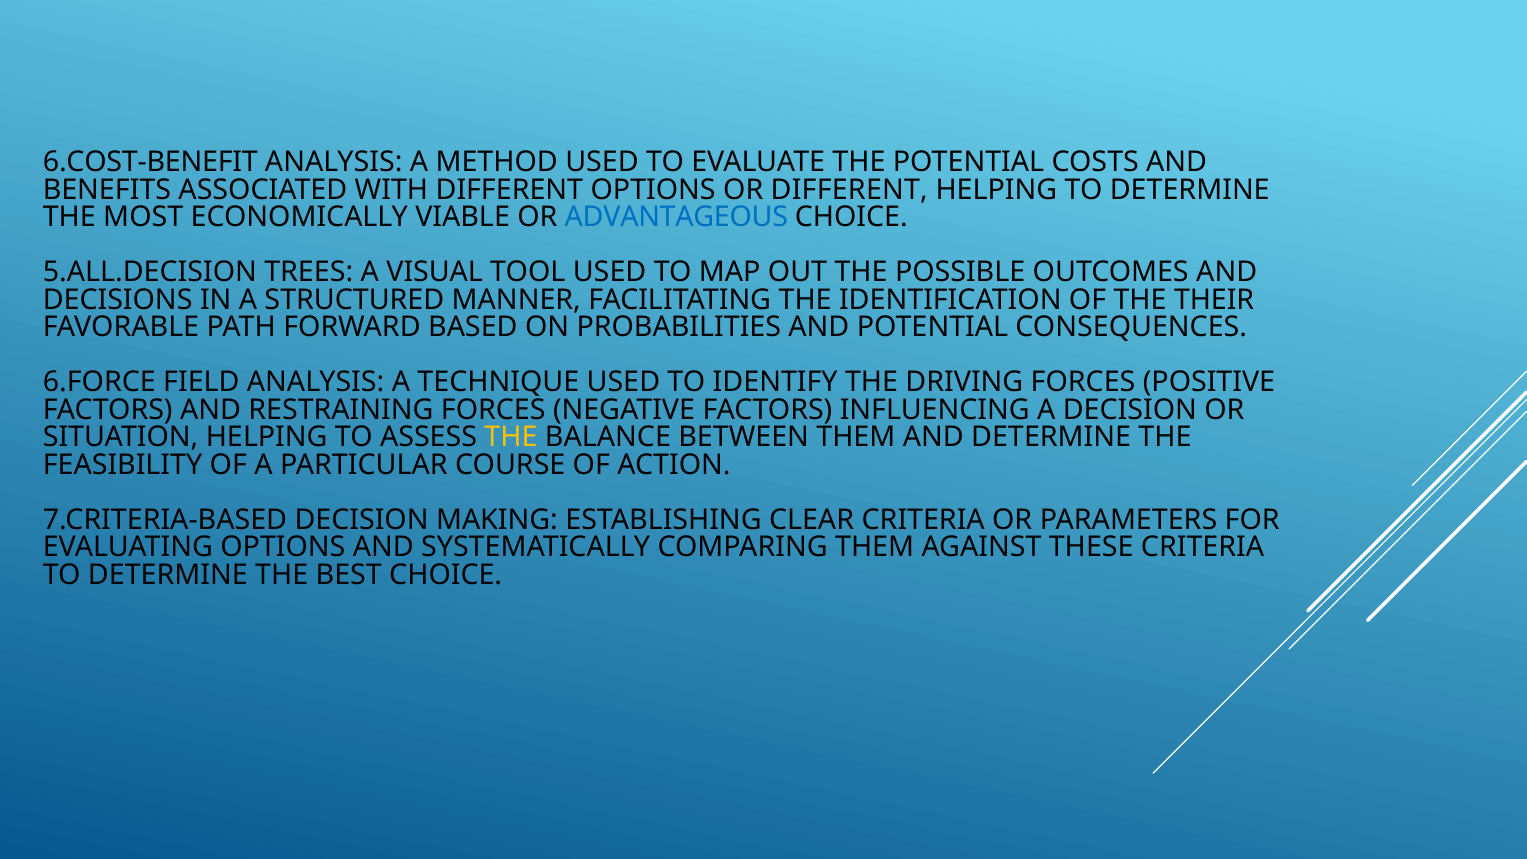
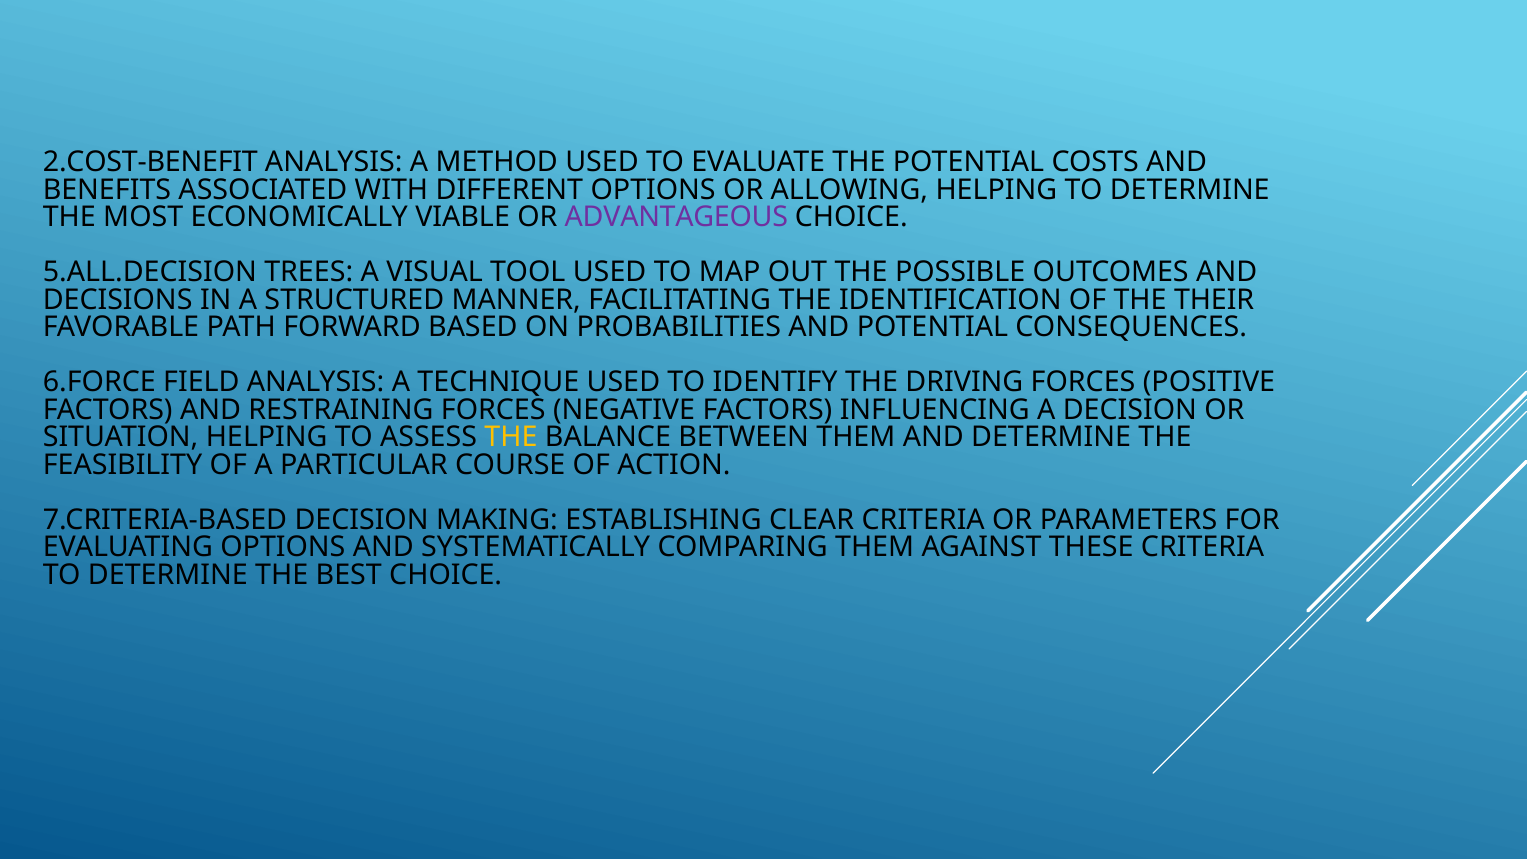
6.COST-BENEFIT: 6.COST-BENEFIT -> 2.COST-BENEFIT (150, 162)
OR DIFFERENT: DIFFERENT -> ALLOWING (849, 190)
ADVANTAGEOUS colour: blue -> purple (676, 217)
